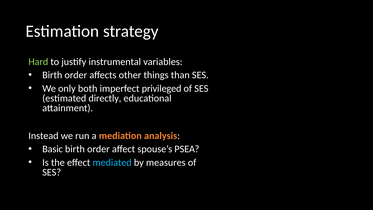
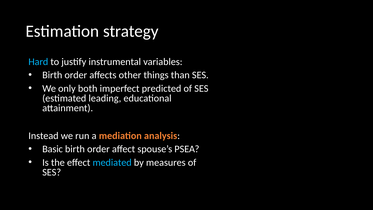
Hard colour: light green -> light blue (38, 62)
privileged: privileged -> predicted (162, 88)
directly: directly -> leading (105, 98)
